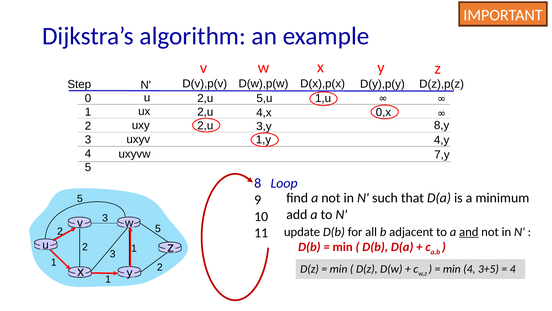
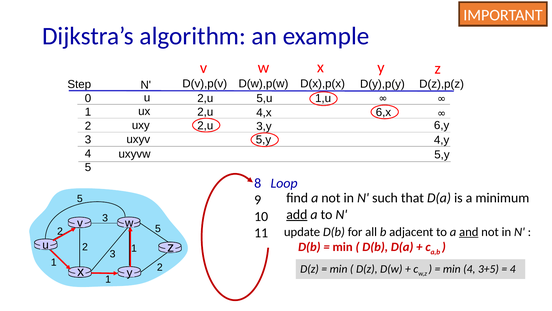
0,x: 0,x -> 6,x (383, 112)
8,y: 8,y -> 6,y (442, 125)
1,y: 1,y -> 5,y (263, 140)
uxyvw 7,y: 7,y -> 5,y (442, 155)
add underline: none -> present (297, 214)
